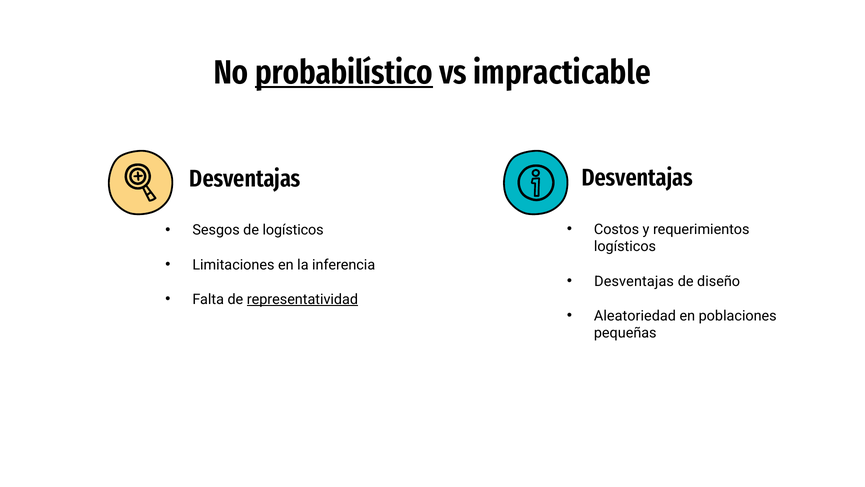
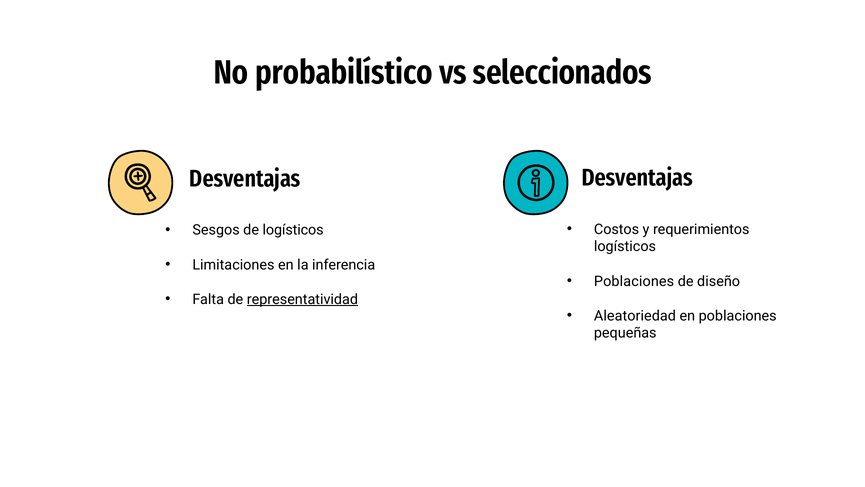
probabilístico underline: present -> none (344, 73)
impracticable: impracticable -> seleccionados (562, 73)
Desventajas: Desventajas -> Poblaciones (634, 281)
